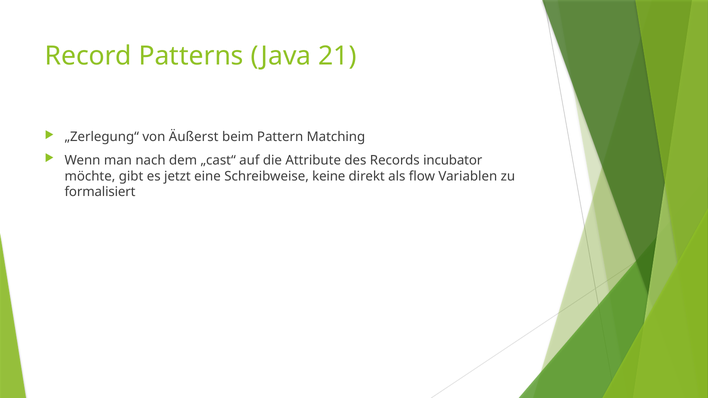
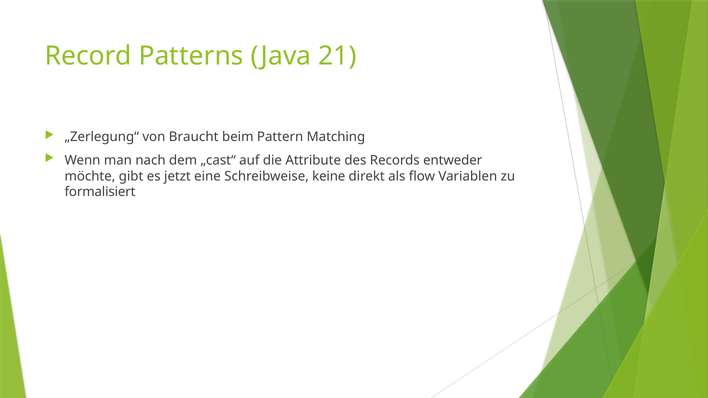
Äußerst: Äußerst -> Braucht (194, 137)
incubator: incubator -> entweder (453, 160)
